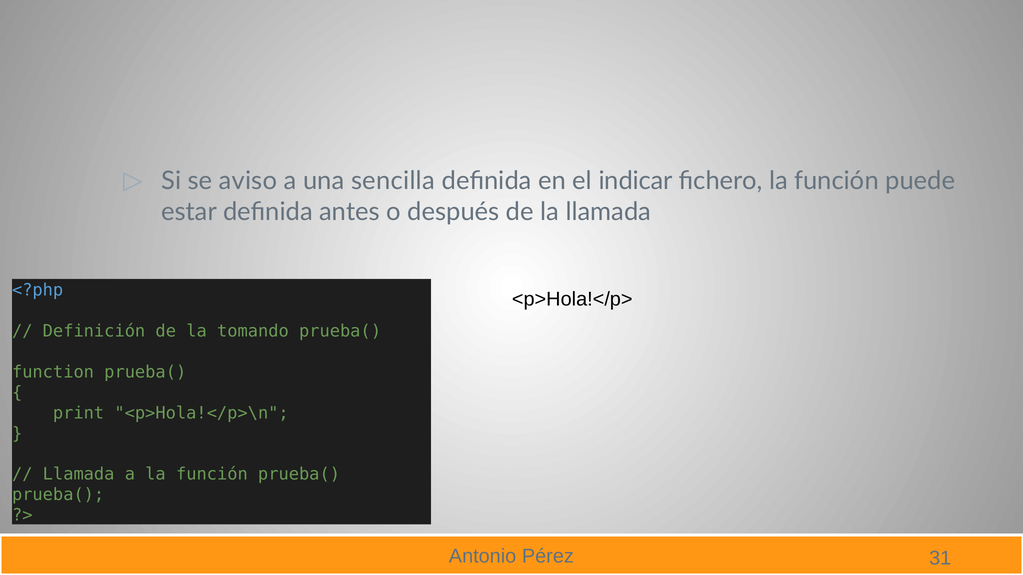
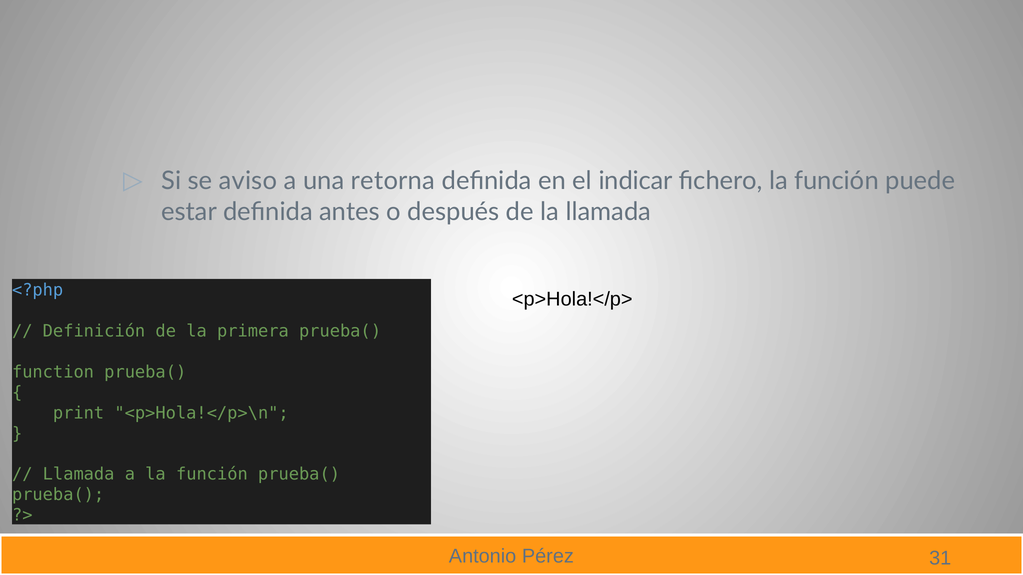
sencilla: sencilla -> retorna (393, 181)
tomando: tomando -> primera (253, 331)
